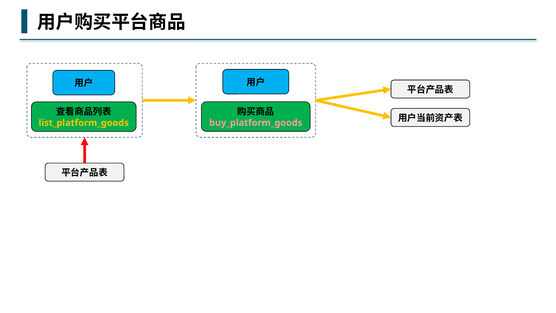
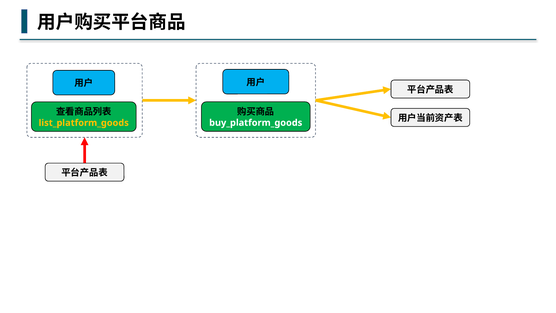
buy_platform_goods colour: pink -> white (256, 123)
